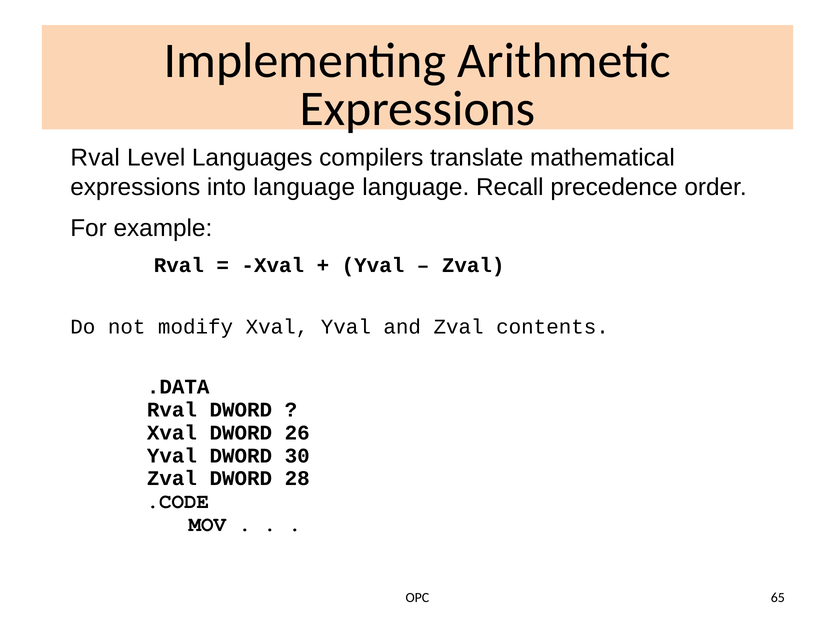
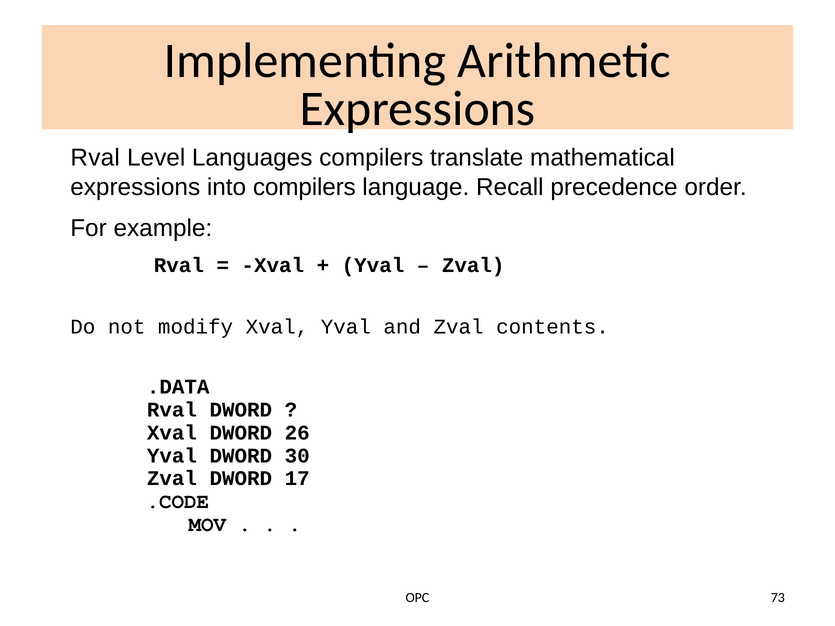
into language: language -> compilers (304, 187)
28: 28 -> 17 (297, 479)
65: 65 -> 73 (778, 598)
